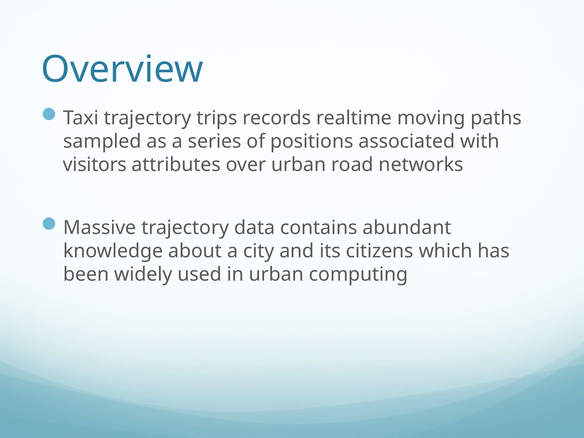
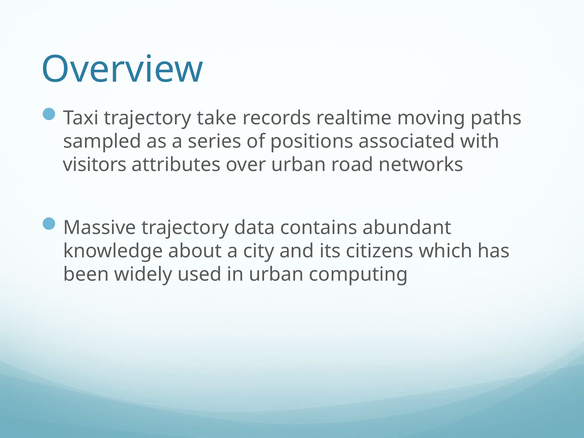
trips: trips -> take (217, 118)
